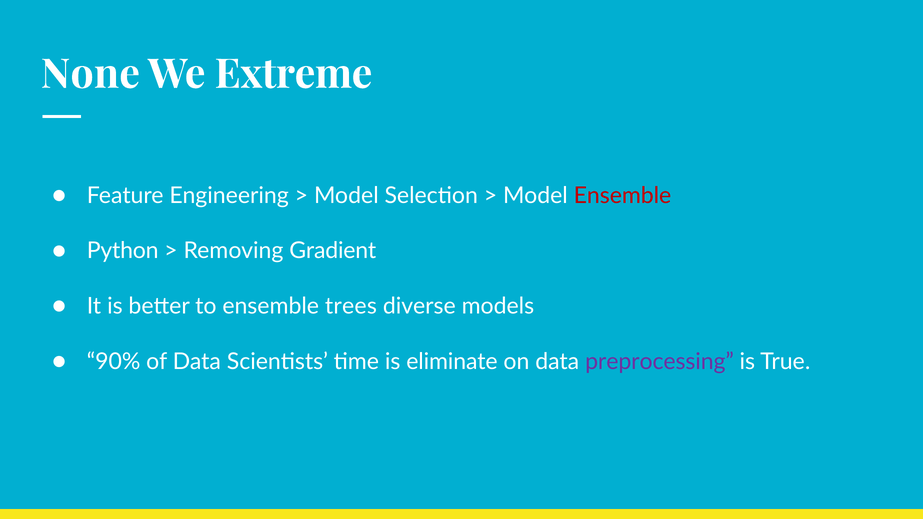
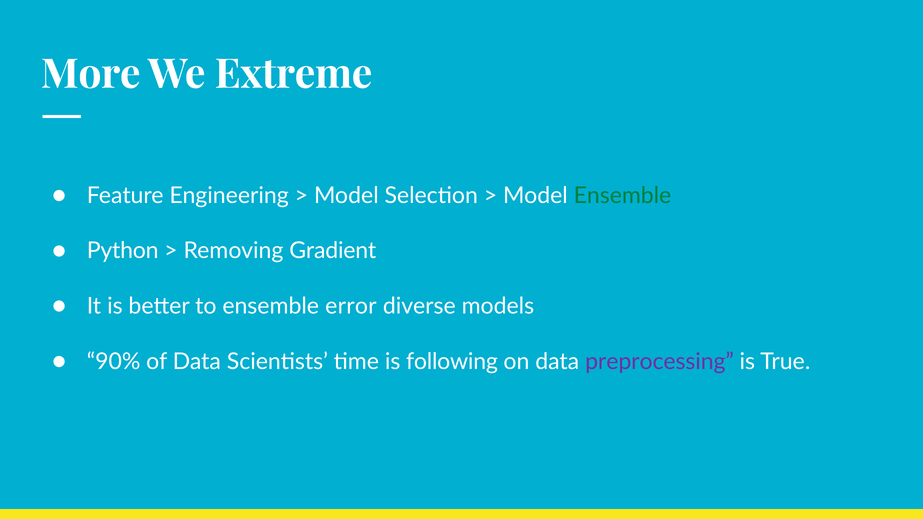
None: None -> More (91, 74)
Ensemble colour: red -> green (622, 195)
trees: trees -> error (351, 306)
eliminate: eliminate -> following (452, 362)
